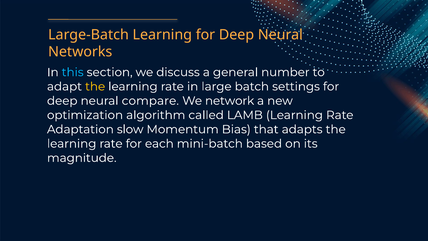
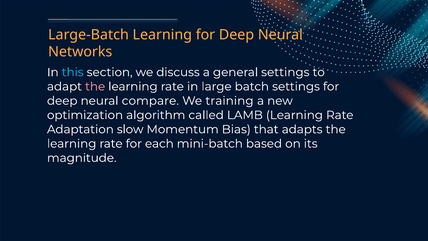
general number: number -> settings (285, 72)
the colour: yellow -> pink (95, 86)
network: network -> training (229, 101)
